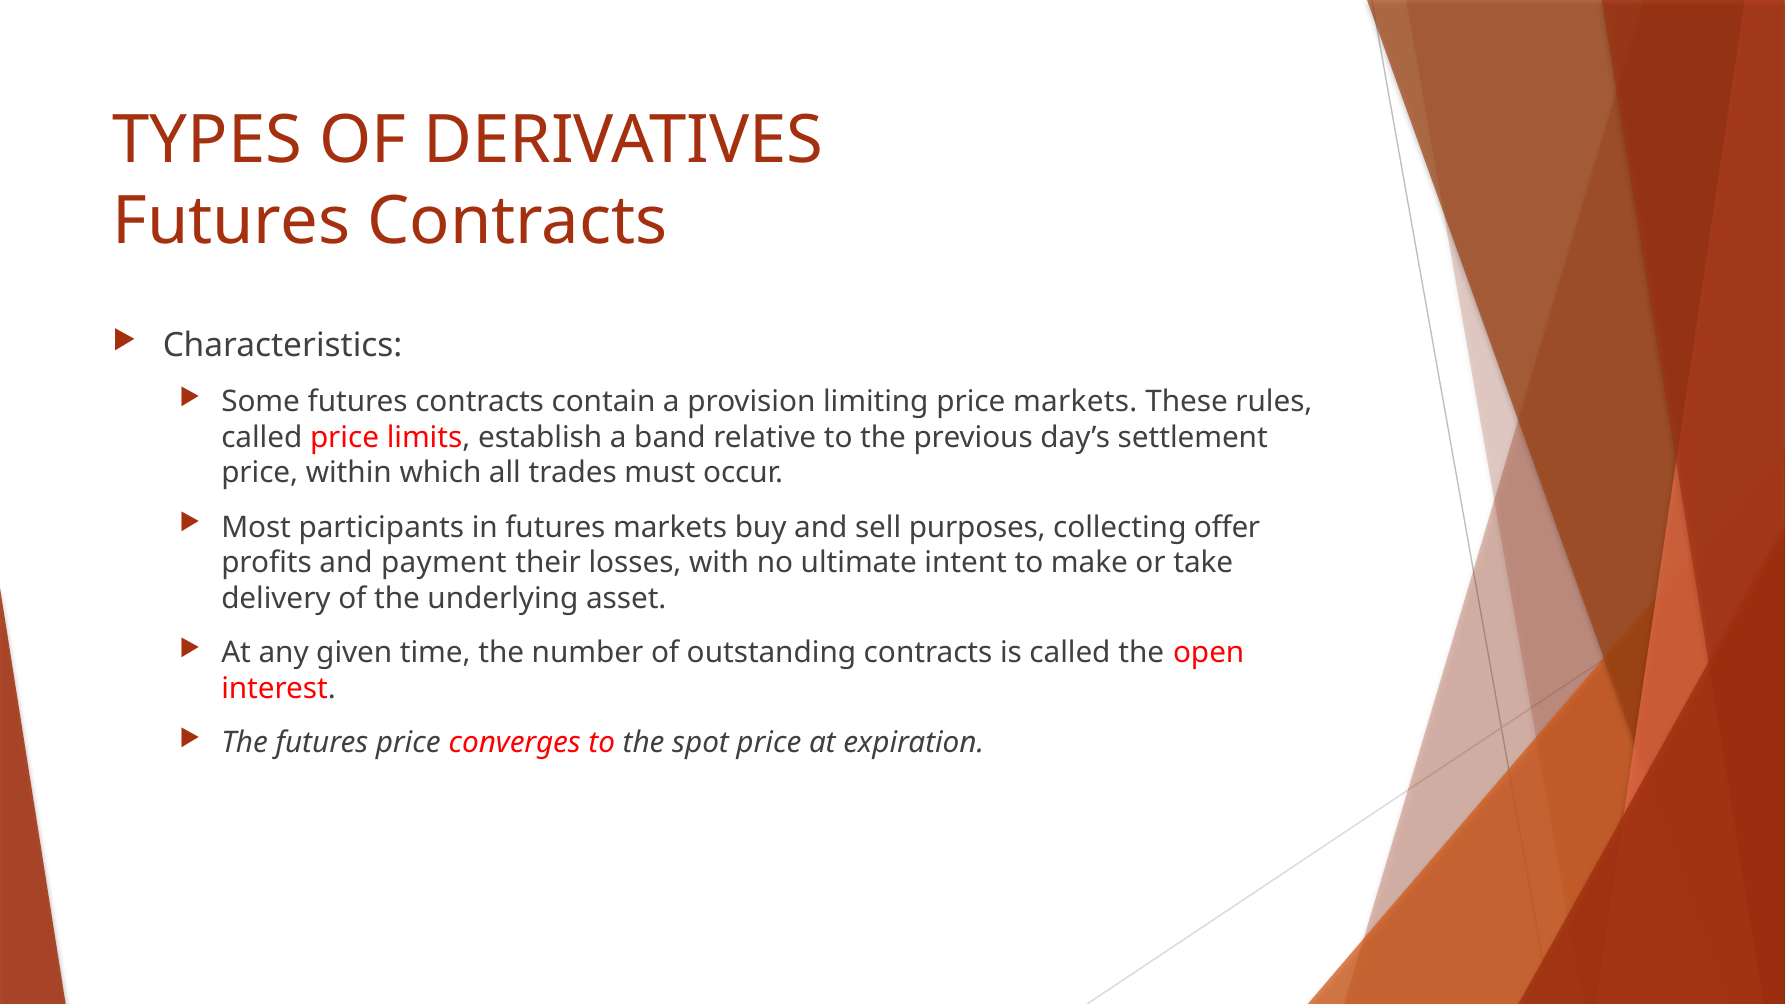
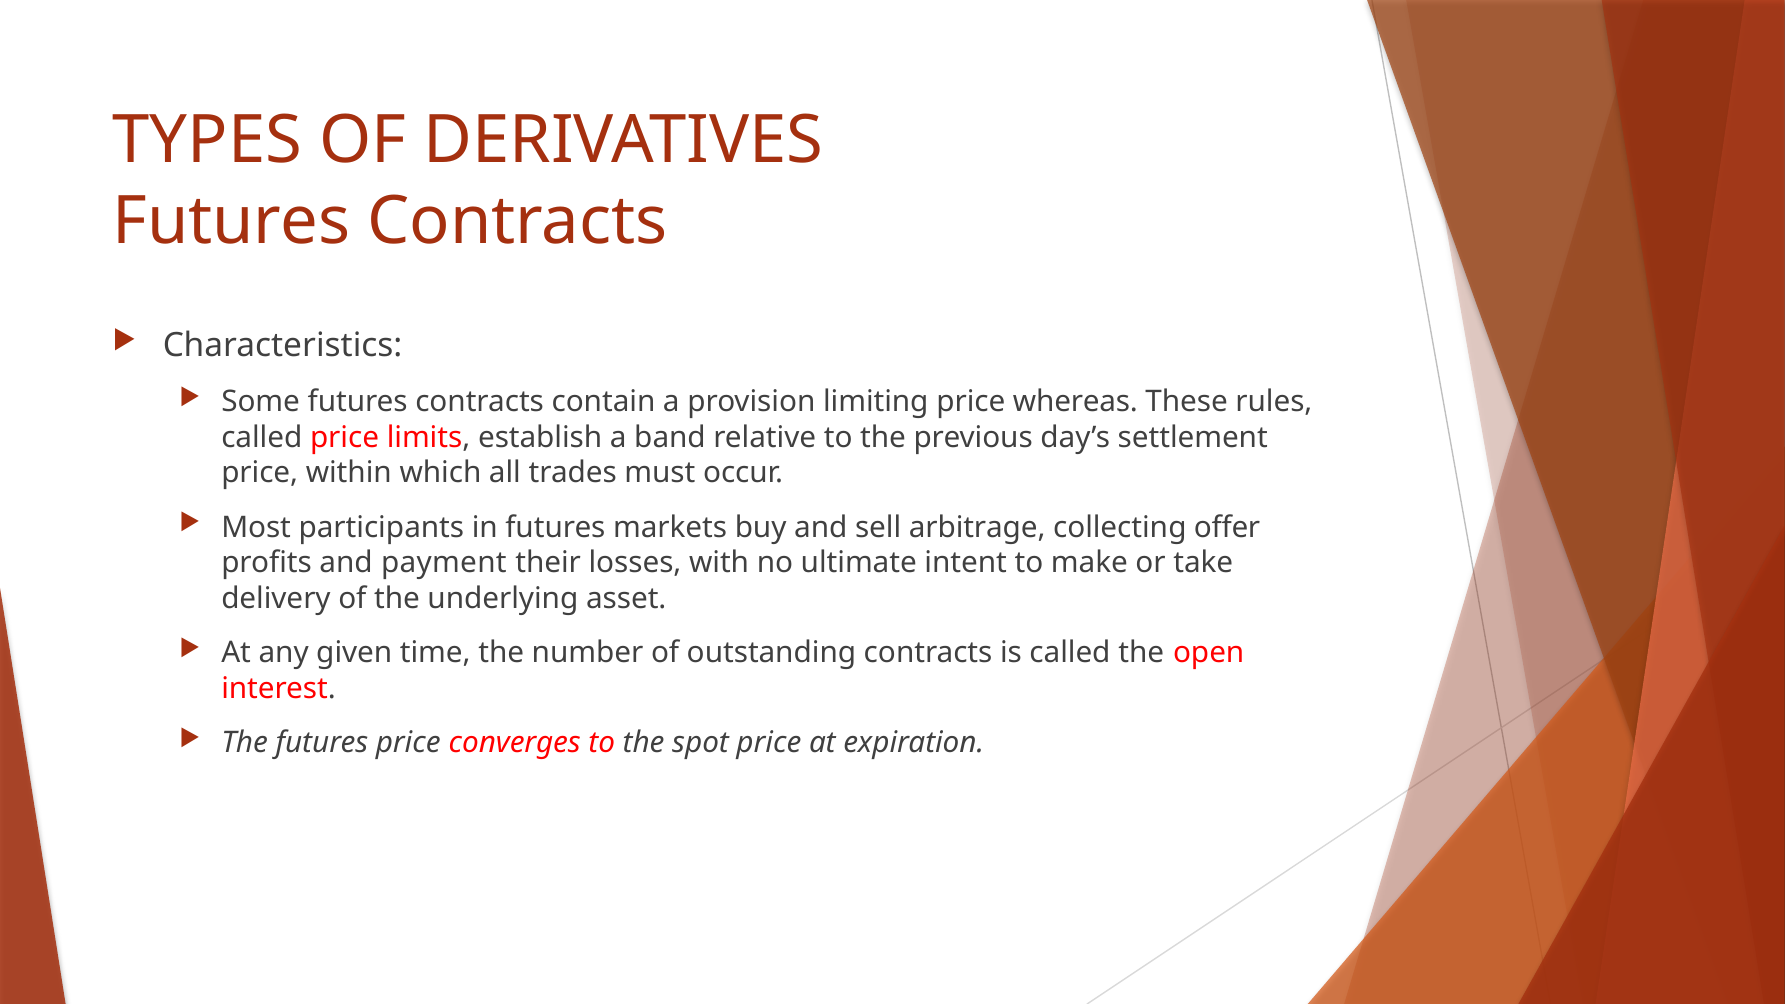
price markets: markets -> whereas (1075, 402)
purposes: purposes -> arbitrage (977, 527)
